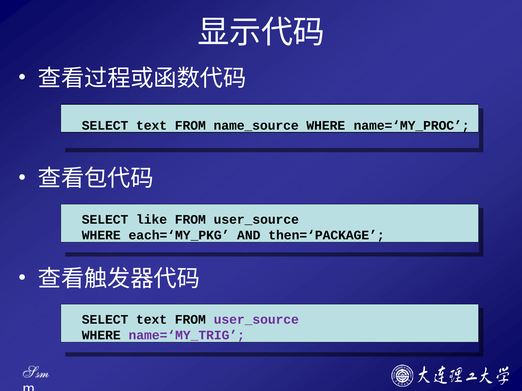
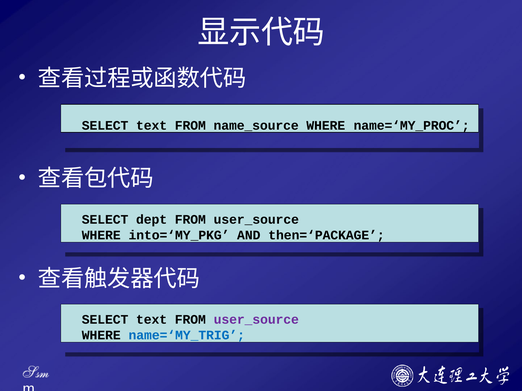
like: like -> dept (152, 220)
each=‘MY_PKG: each=‘MY_PKG -> into=‘MY_PKG (179, 236)
name=‘MY_TRIG colour: purple -> blue (187, 336)
